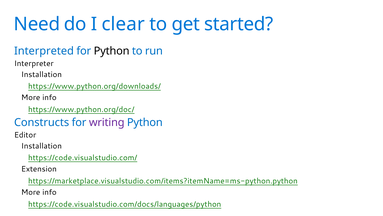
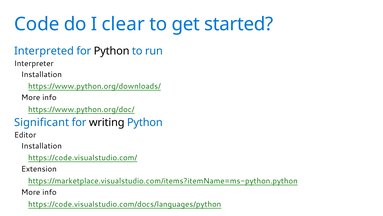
Need: Need -> Code (37, 24)
Constructs: Constructs -> Significant (42, 122)
writing colour: purple -> black (107, 122)
